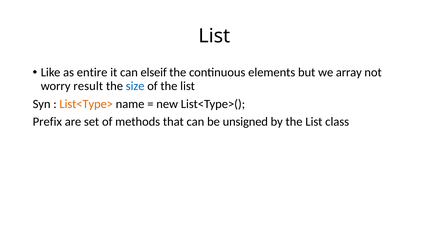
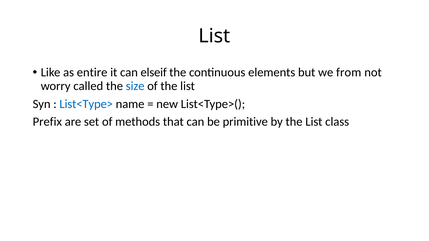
array: array -> from (349, 73)
result: result -> called (88, 86)
List<Type> colour: orange -> blue (86, 104)
unsigned: unsigned -> primitive (245, 122)
